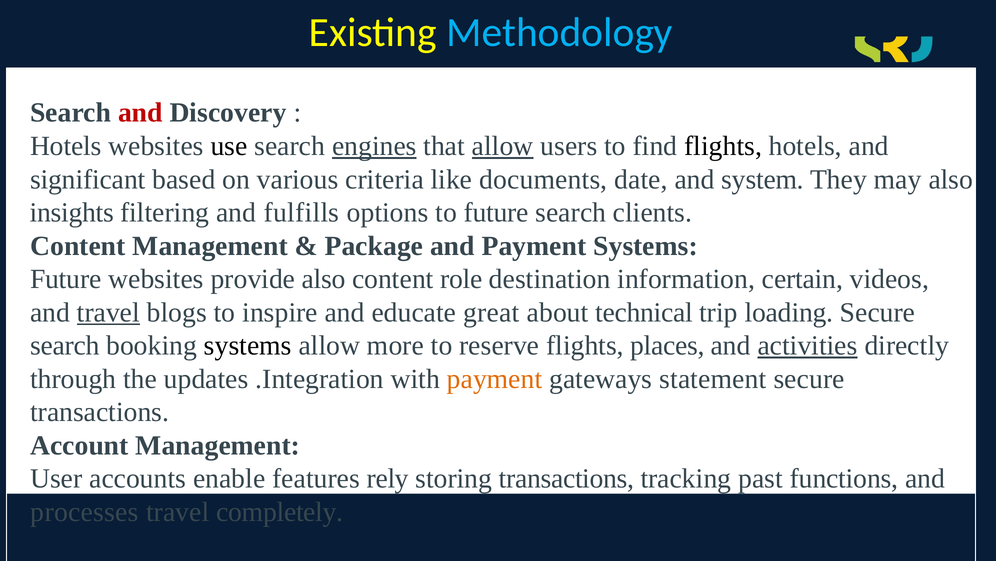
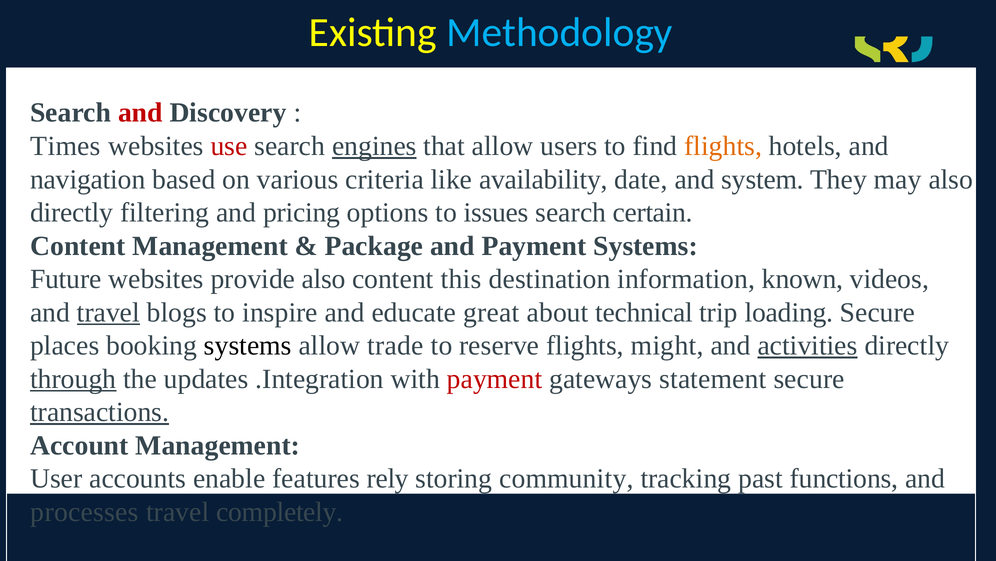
Hotels: Hotels -> Times (66, 146)
use colour: black -> red (229, 146)
allow underline: present -> none (503, 146)
flights colour: black -> orange (723, 146)
significant: significant -> navigation (88, 179)
documents: documents -> availability (543, 179)
insights: insights -> directly (72, 212)
fulfills: fulfills -> pricing (302, 212)
to future: future -> issues (496, 212)
clients: clients -> certain (653, 212)
role: role -> this (461, 279)
certain: certain -> known (803, 279)
search: search -> places (65, 345)
more: more -> trade (395, 345)
places: places -> might (667, 345)
through underline: none -> present (73, 378)
payment colour: orange -> red (495, 378)
transactions underline: none -> present (100, 412)
storing transactions: transactions -> community (566, 478)
